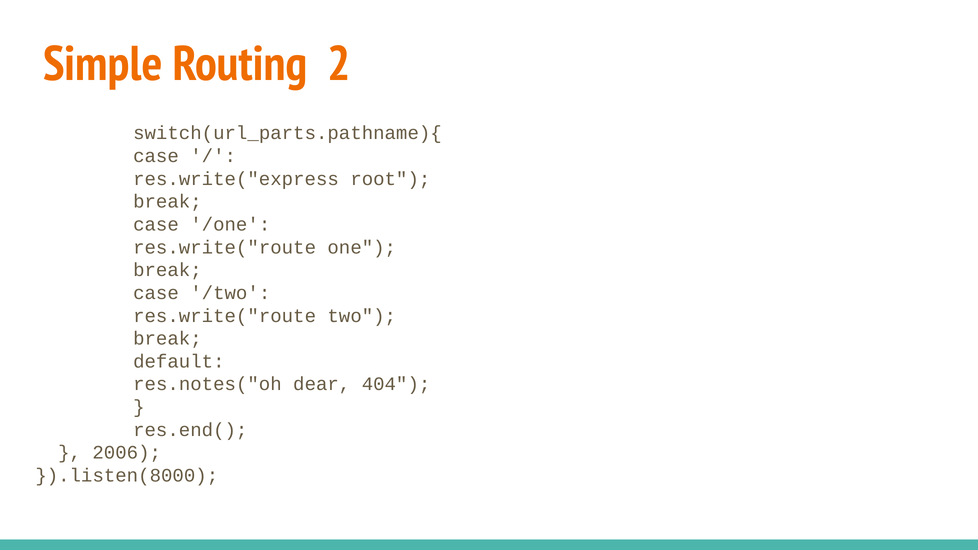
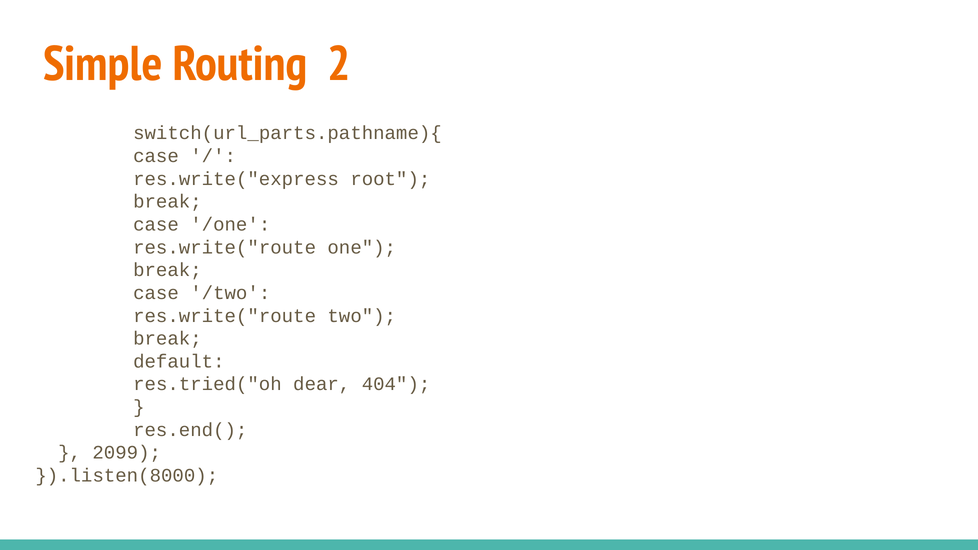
res.notes("oh: res.notes("oh -> res.tried("oh (207, 384)
2006: 2006 -> 2099 (127, 453)
